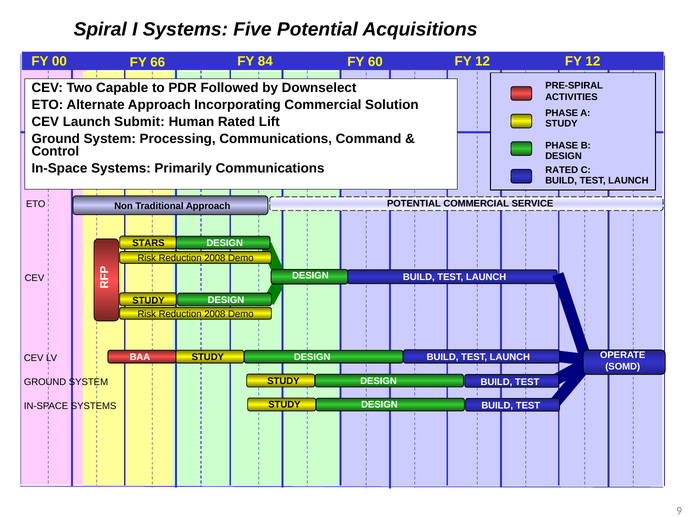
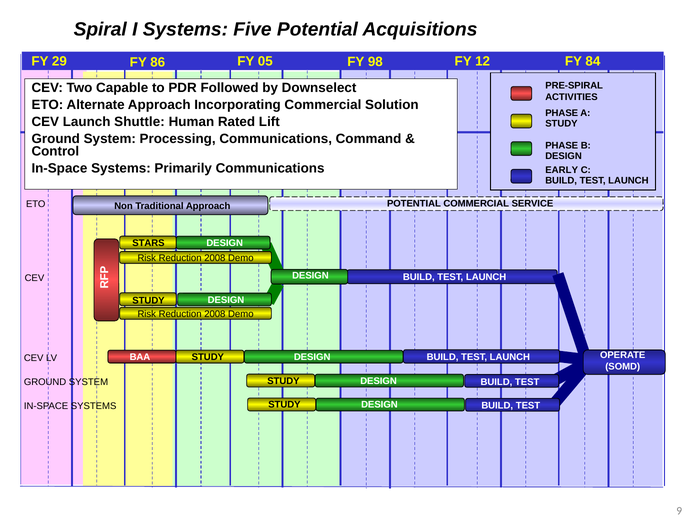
00: 00 -> 29 (59, 61)
66: 66 -> 86 (158, 62)
84: 84 -> 05 (265, 61)
12 FY 12: 12 -> 84 (593, 61)
60: 60 -> 98 (375, 62)
Submit: Submit -> Shuttle (140, 122)
RATED: RATED -> EARLY (562, 170)
